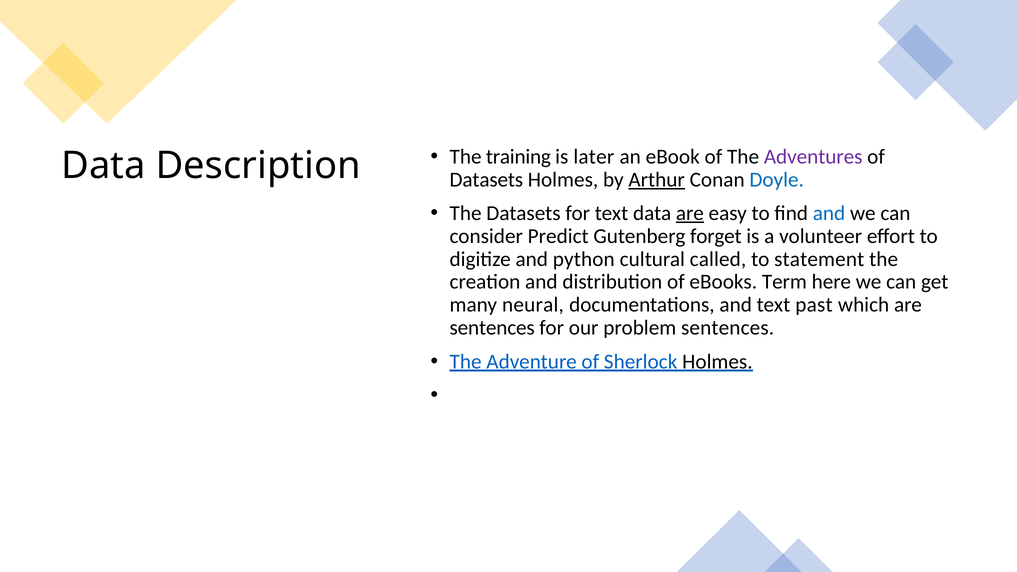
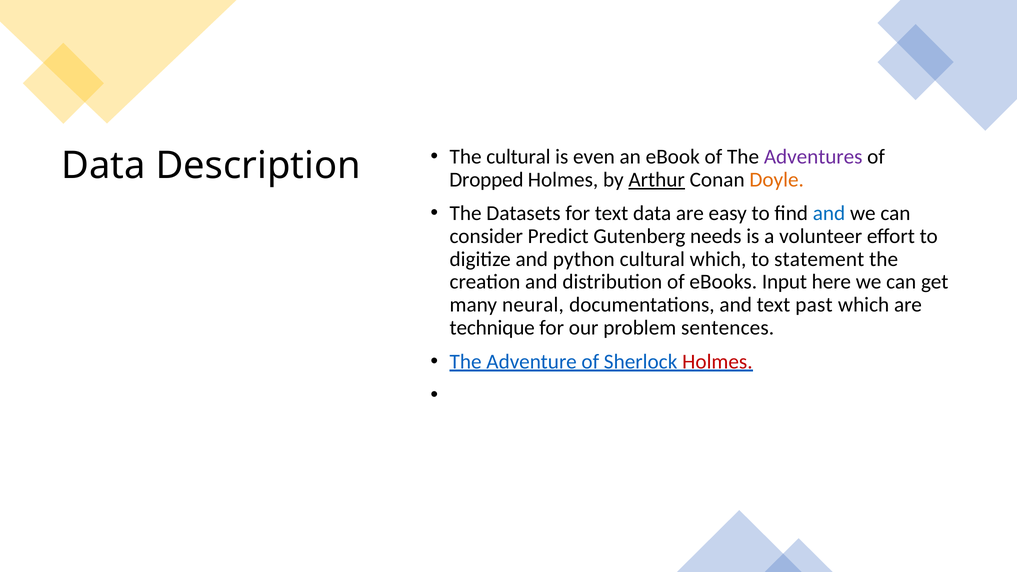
The training: training -> cultural (518, 157)
later: later -> even (594, 157)
Datasets: Datasets -> Dropped (486, 180)
Doyle colour: blue -> orange (777, 180)
are underline: present -> none (690, 213)
forget: forget -> needs (716, 236)
cultural called: called -> which (718, 259)
Term: Term -> Input (784, 282)
sentences: sentences -> technique (492, 328)
Holmes colour: black -> red (717, 362)
